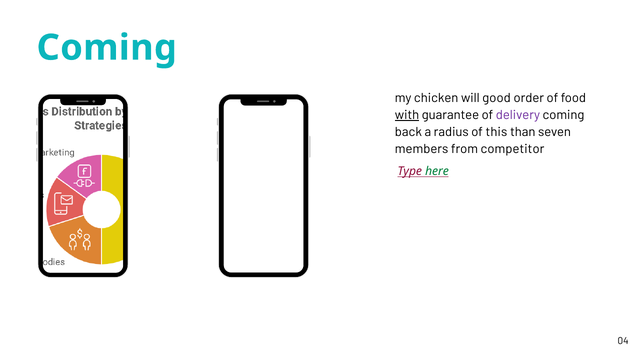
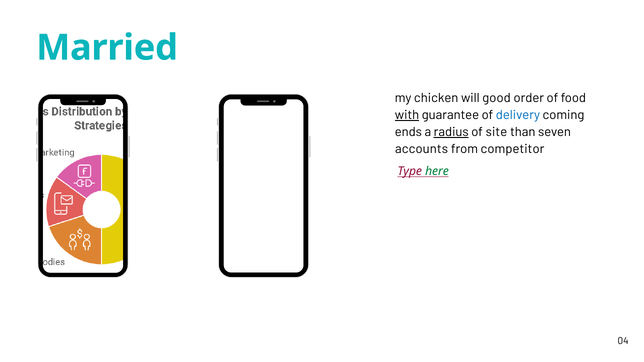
Coming: Coming -> Married (107, 48)
delivery colour: purple -> blue (518, 115)
back: back -> ends (408, 132)
radius underline: none -> present (451, 132)
this: this -> site (496, 132)
members: members -> accounts (422, 149)
